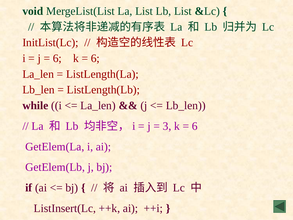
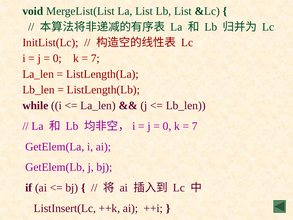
6: 6 -> 0 (57, 58)
6: 6 -> 7 (95, 58)
3: 3 -> 0 (167, 126)
6: 6 -> 7 (195, 126)
